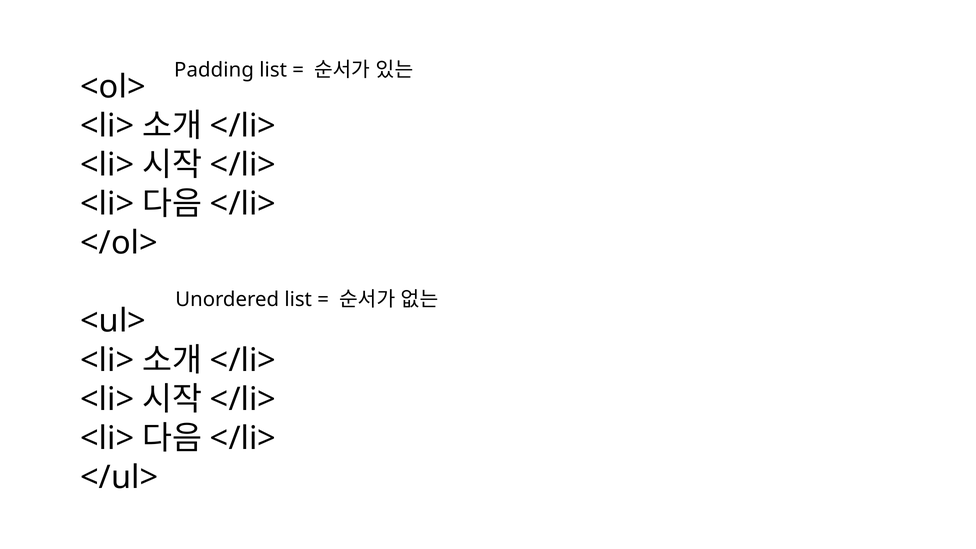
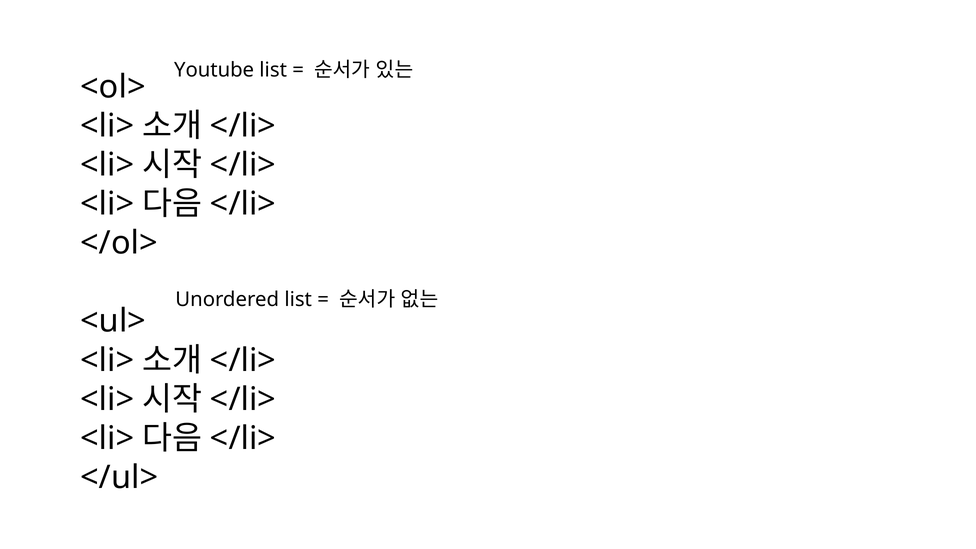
Padding: Padding -> Youtube (214, 70)
